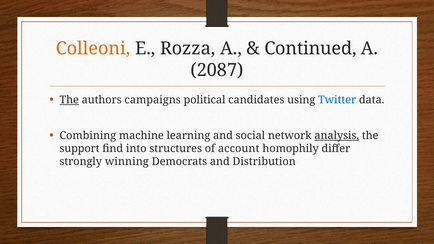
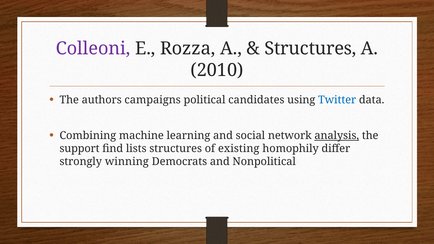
Colleoni colour: orange -> purple (93, 49)
Continued: Continued -> Structures (310, 49)
2087: 2087 -> 2010 (217, 70)
The underline: present -> none (69, 100)
into: into -> lists (136, 149)
account: account -> existing (239, 149)
Distribution: Distribution -> Nonpolitical (264, 162)
